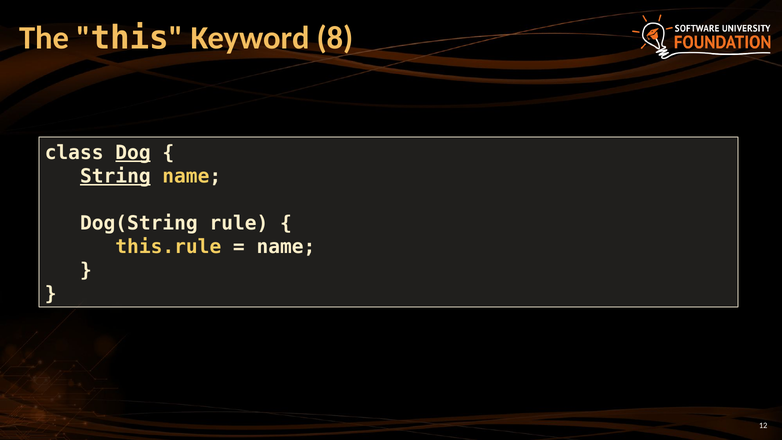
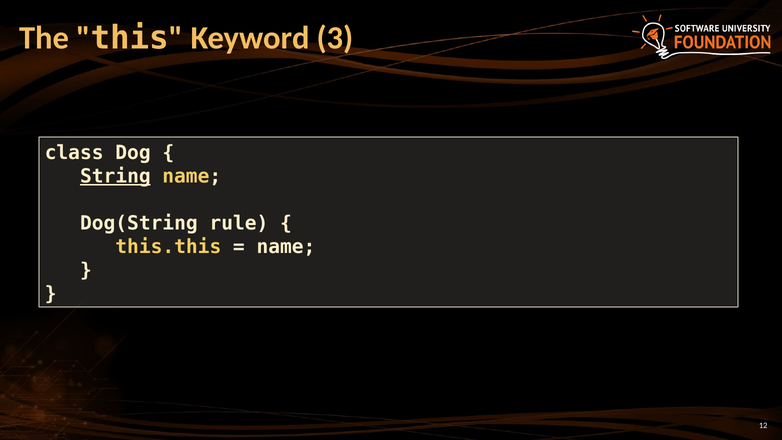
8: 8 -> 3 (335, 38)
Dog underline: present -> none (133, 153)
this.rule: this.rule -> this.this (168, 247)
